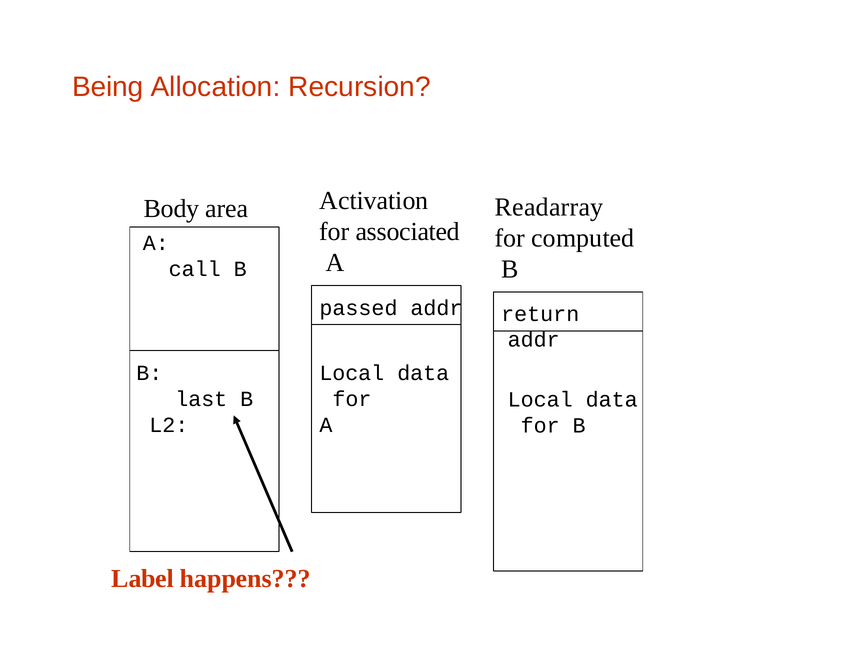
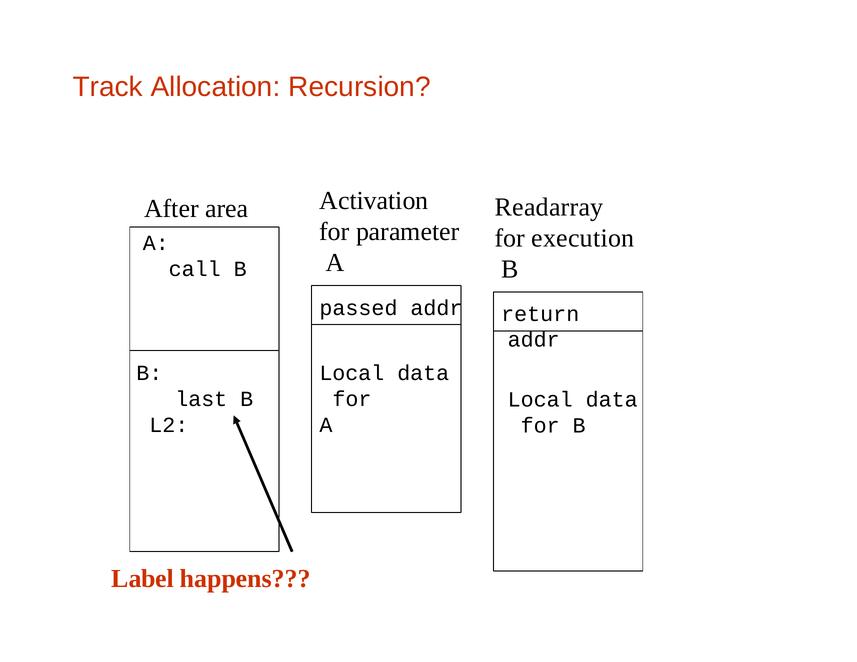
Being: Being -> Track (108, 87)
Body: Body -> After (171, 209)
associated: associated -> parameter (408, 232)
computed: computed -> execution (583, 238)
